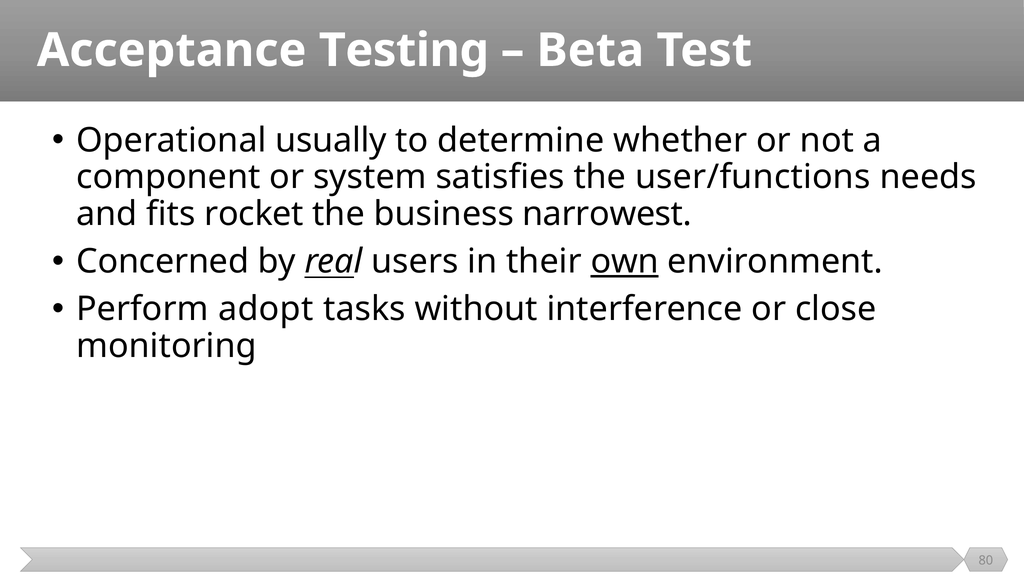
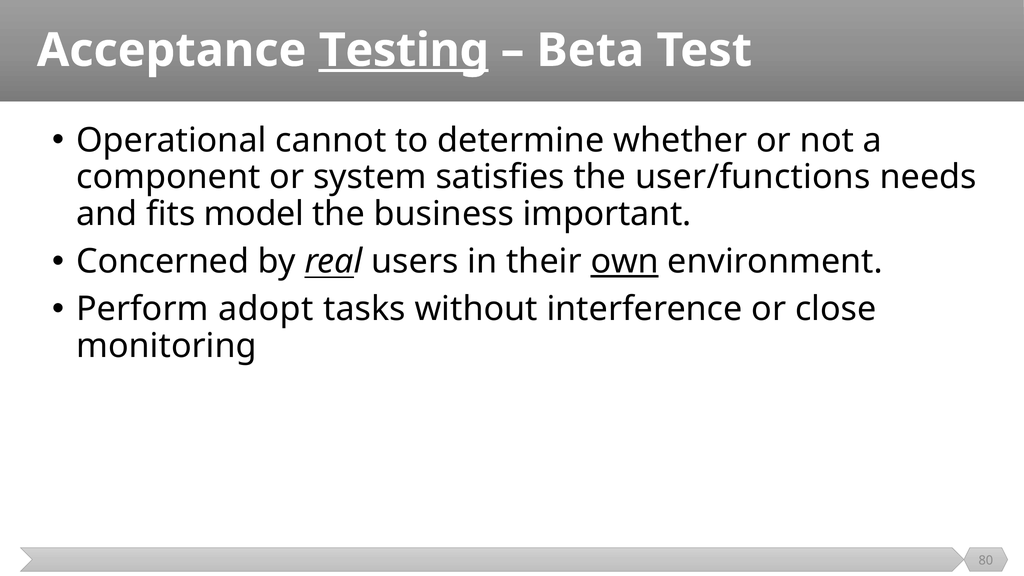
Testing underline: none -> present (404, 50)
usually: usually -> cannot (331, 140)
rocket: rocket -> model (254, 214)
narrowest: narrowest -> important (607, 214)
